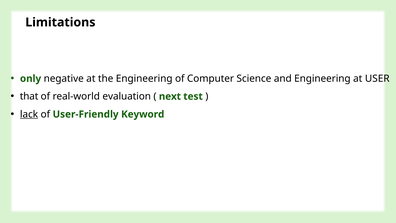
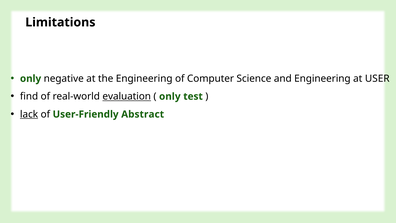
that: that -> find (29, 96)
evaluation underline: none -> present (127, 96)
next: next -> only (170, 96)
Keyword: Keyword -> Abstract (143, 114)
